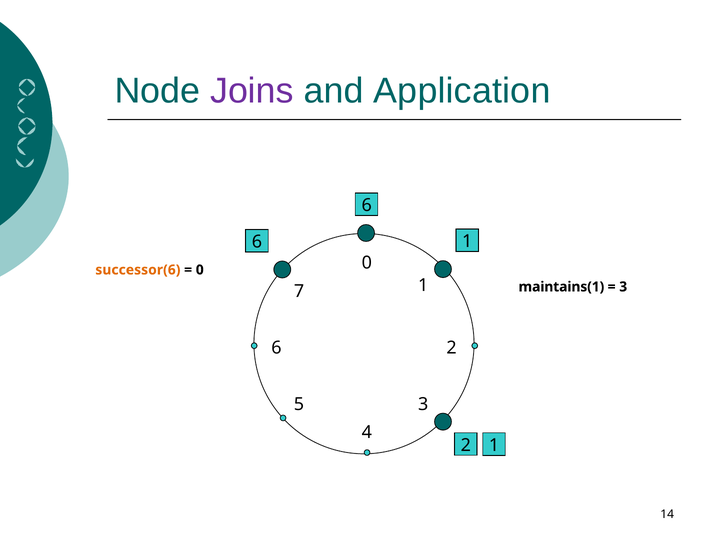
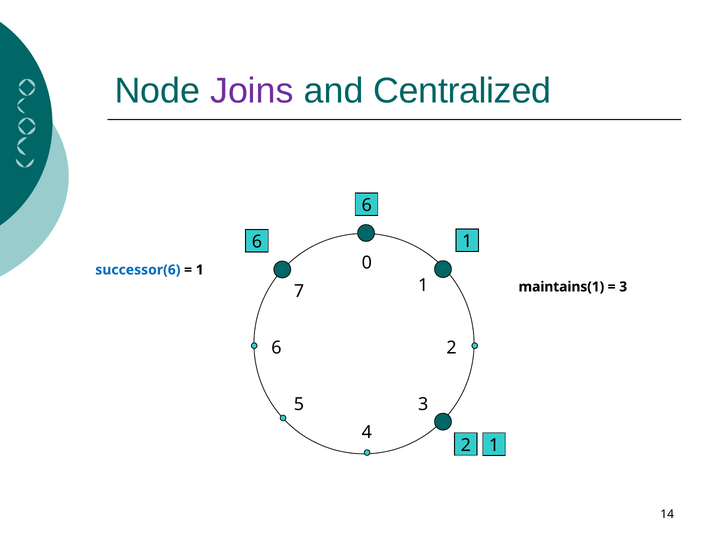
Application: Application -> Centralized (462, 91)
successor(6 colour: orange -> blue (138, 270)
0: 0 -> 1 (200, 270)
